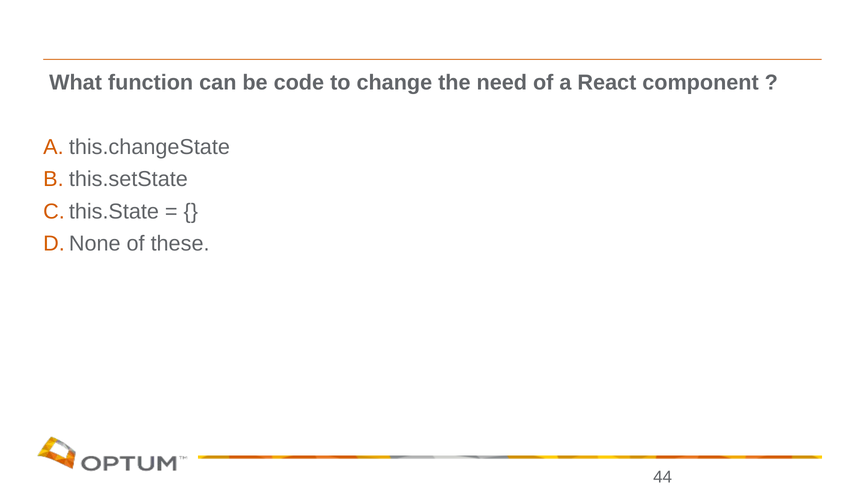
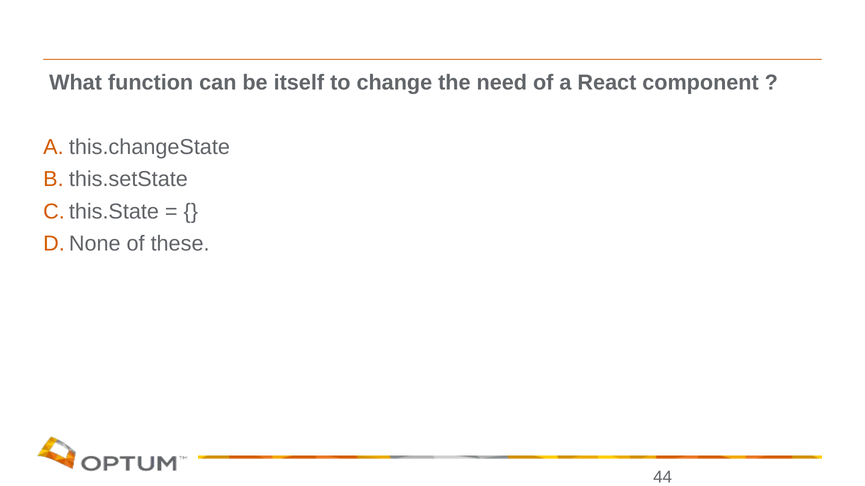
code: code -> itself (299, 83)
